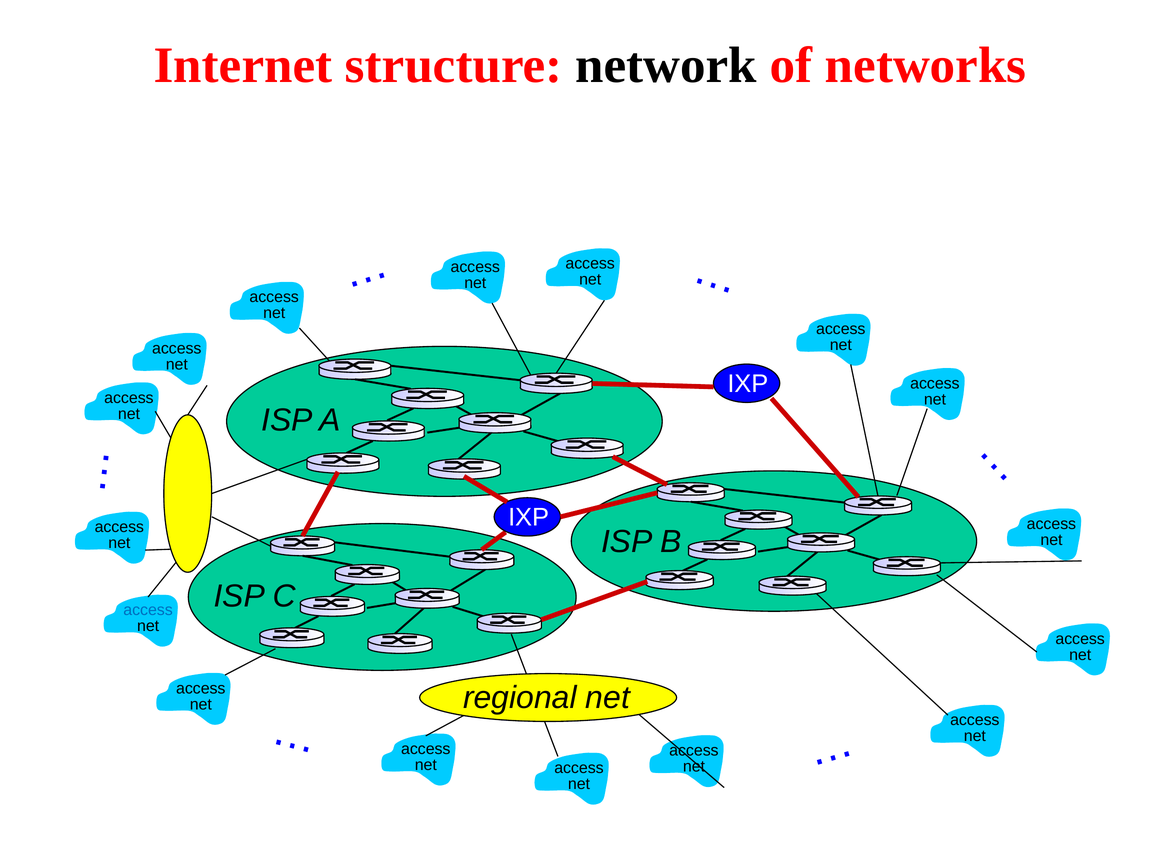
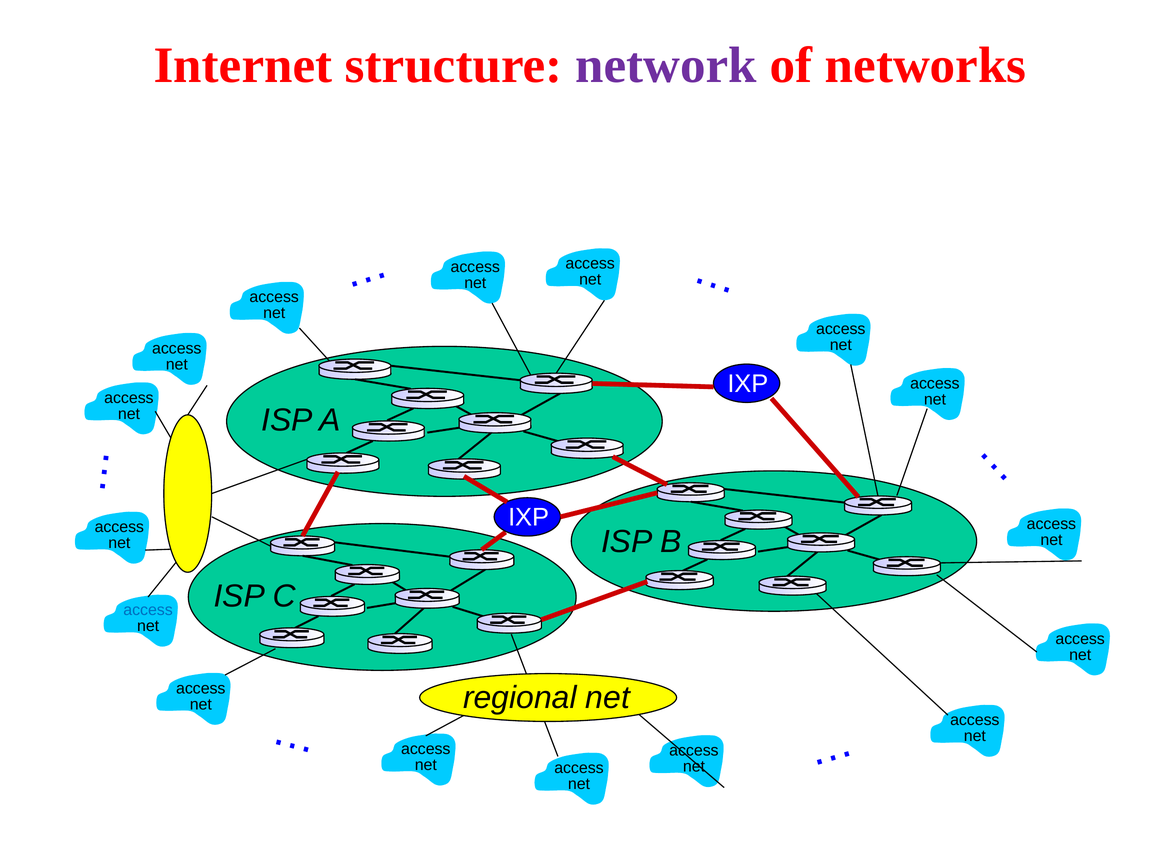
network colour: black -> purple (666, 65)
